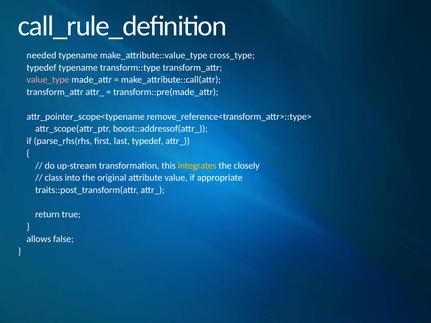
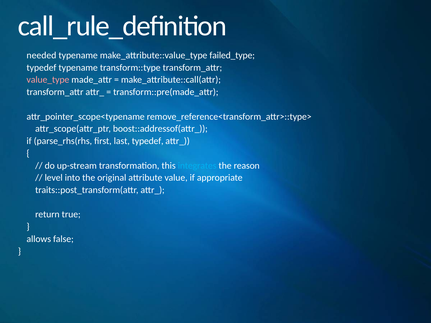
cross_type: cross_type -> failed_type (232, 55)
integrates colour: yellow -> light blue (197, 166)
closely: closely -> reason (247, 166)
class: class -> level (54, 178)
